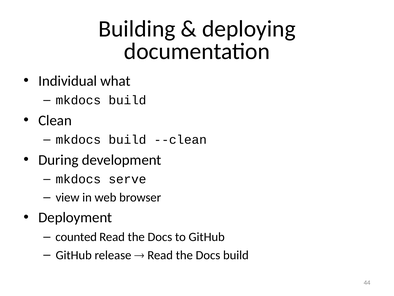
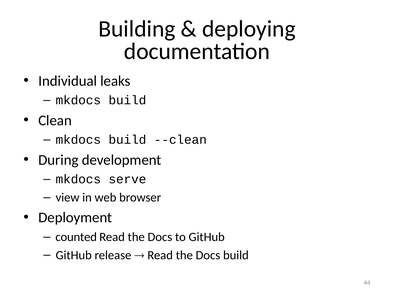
what: what -> leaks (115, 81)
